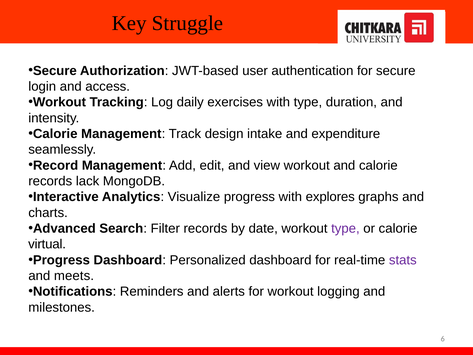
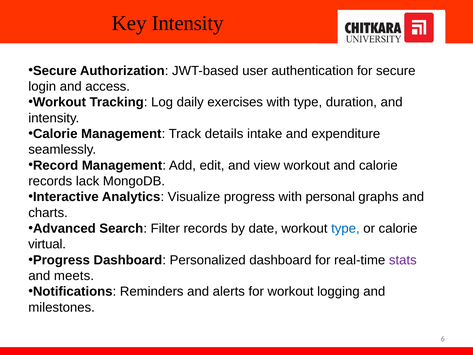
Key Struggle: Struggle -> Intensity (188, 23)
design: design -> details (224, 134)
explores: explores -> personal (330, 197)
type colour: purple -> blue (345, 228)
